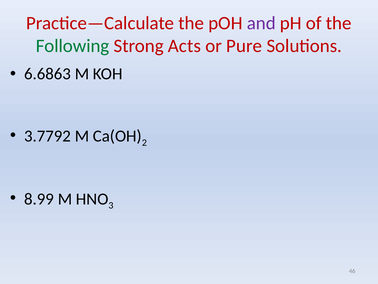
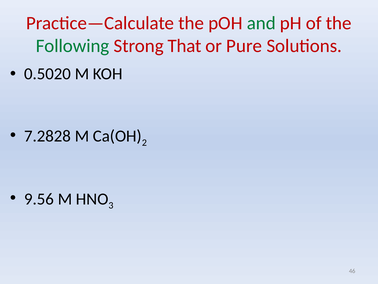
and colour: purple -> green (261, 23)
Acts: Acts -> That (185, 46)
6.6863: 6.6863 -> 0.5020 (48, 74)
3.7792: 3.7792 -> 7.2828 (48, 136)
8.99: 8.99 -> 9.56 (39, 199)
